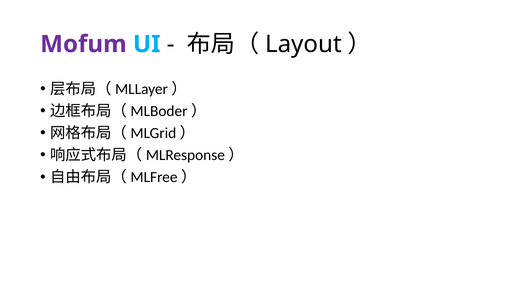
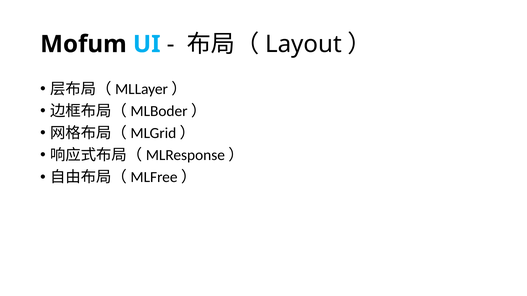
Mofum colour: purple -> black (83, 44)
